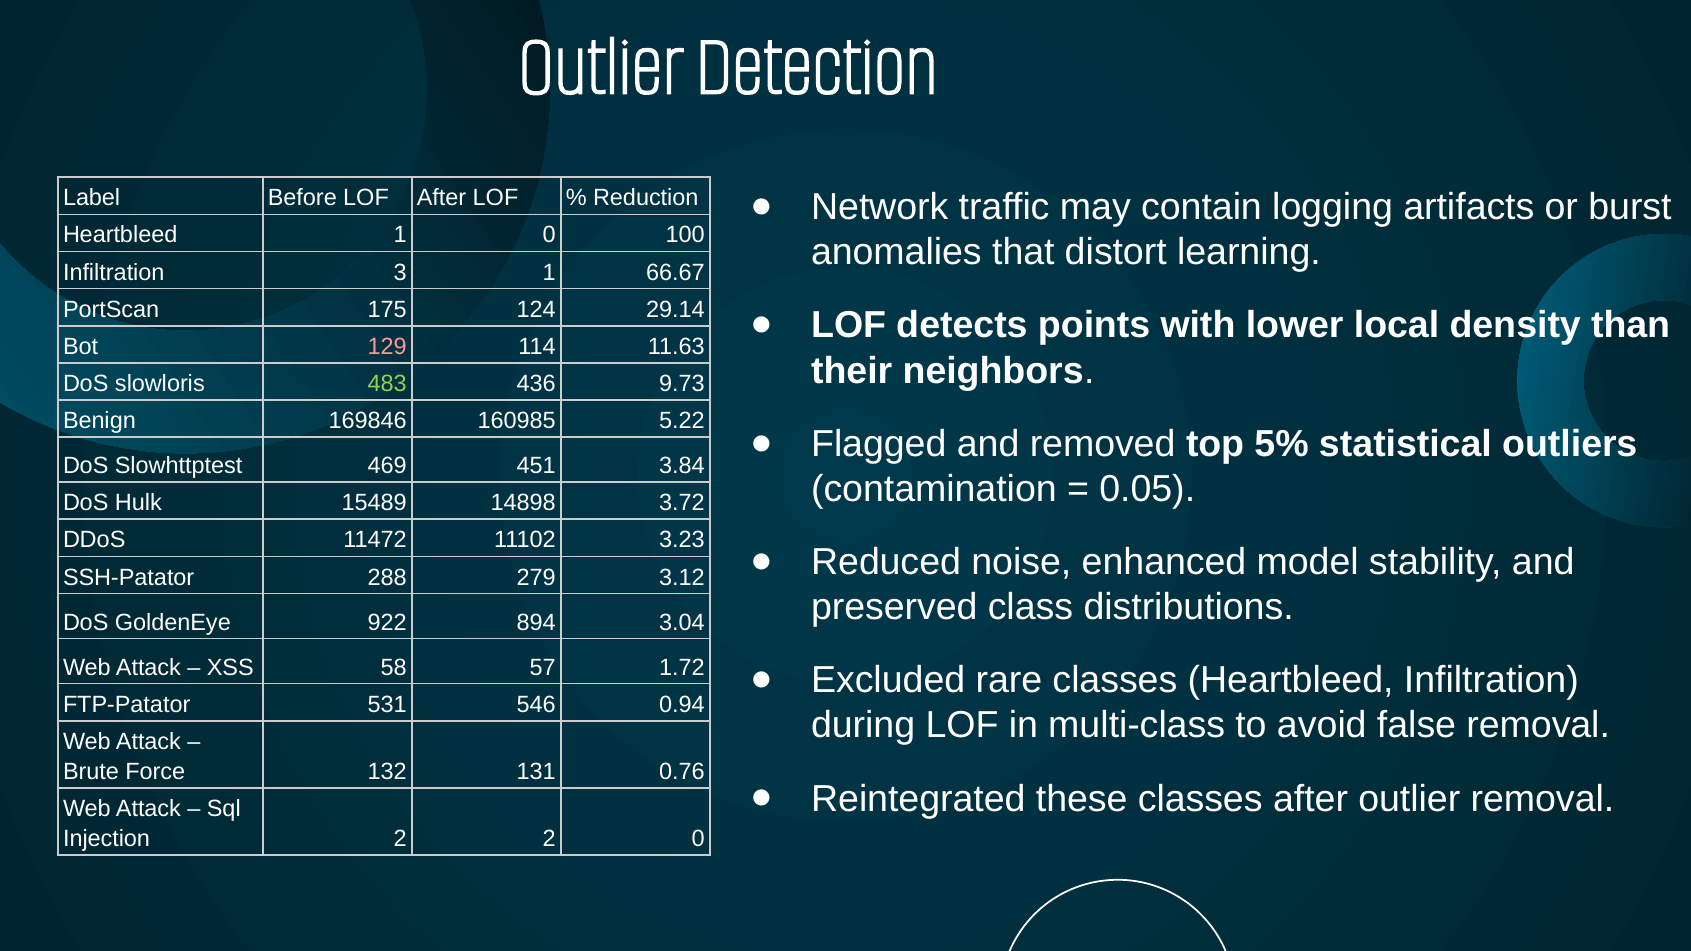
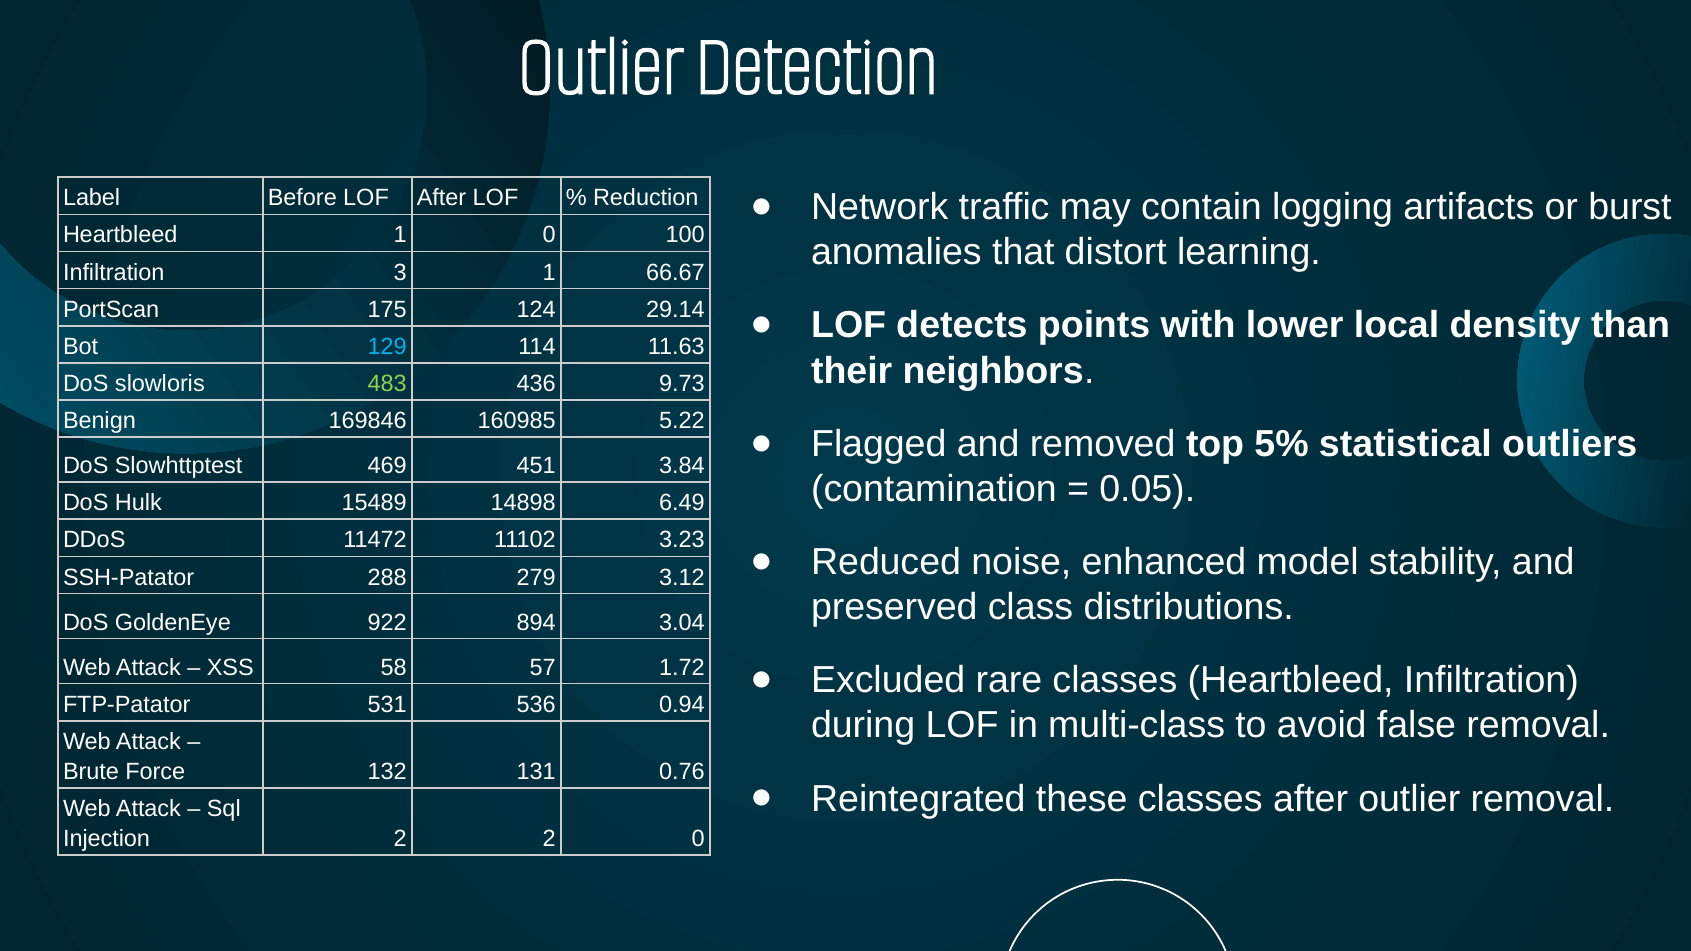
129 colour: pink -> light blue (387, 347)
3.72: 3.72 -> 6.49 (682, 503)
546: 546 -> 536 (536, 705)
